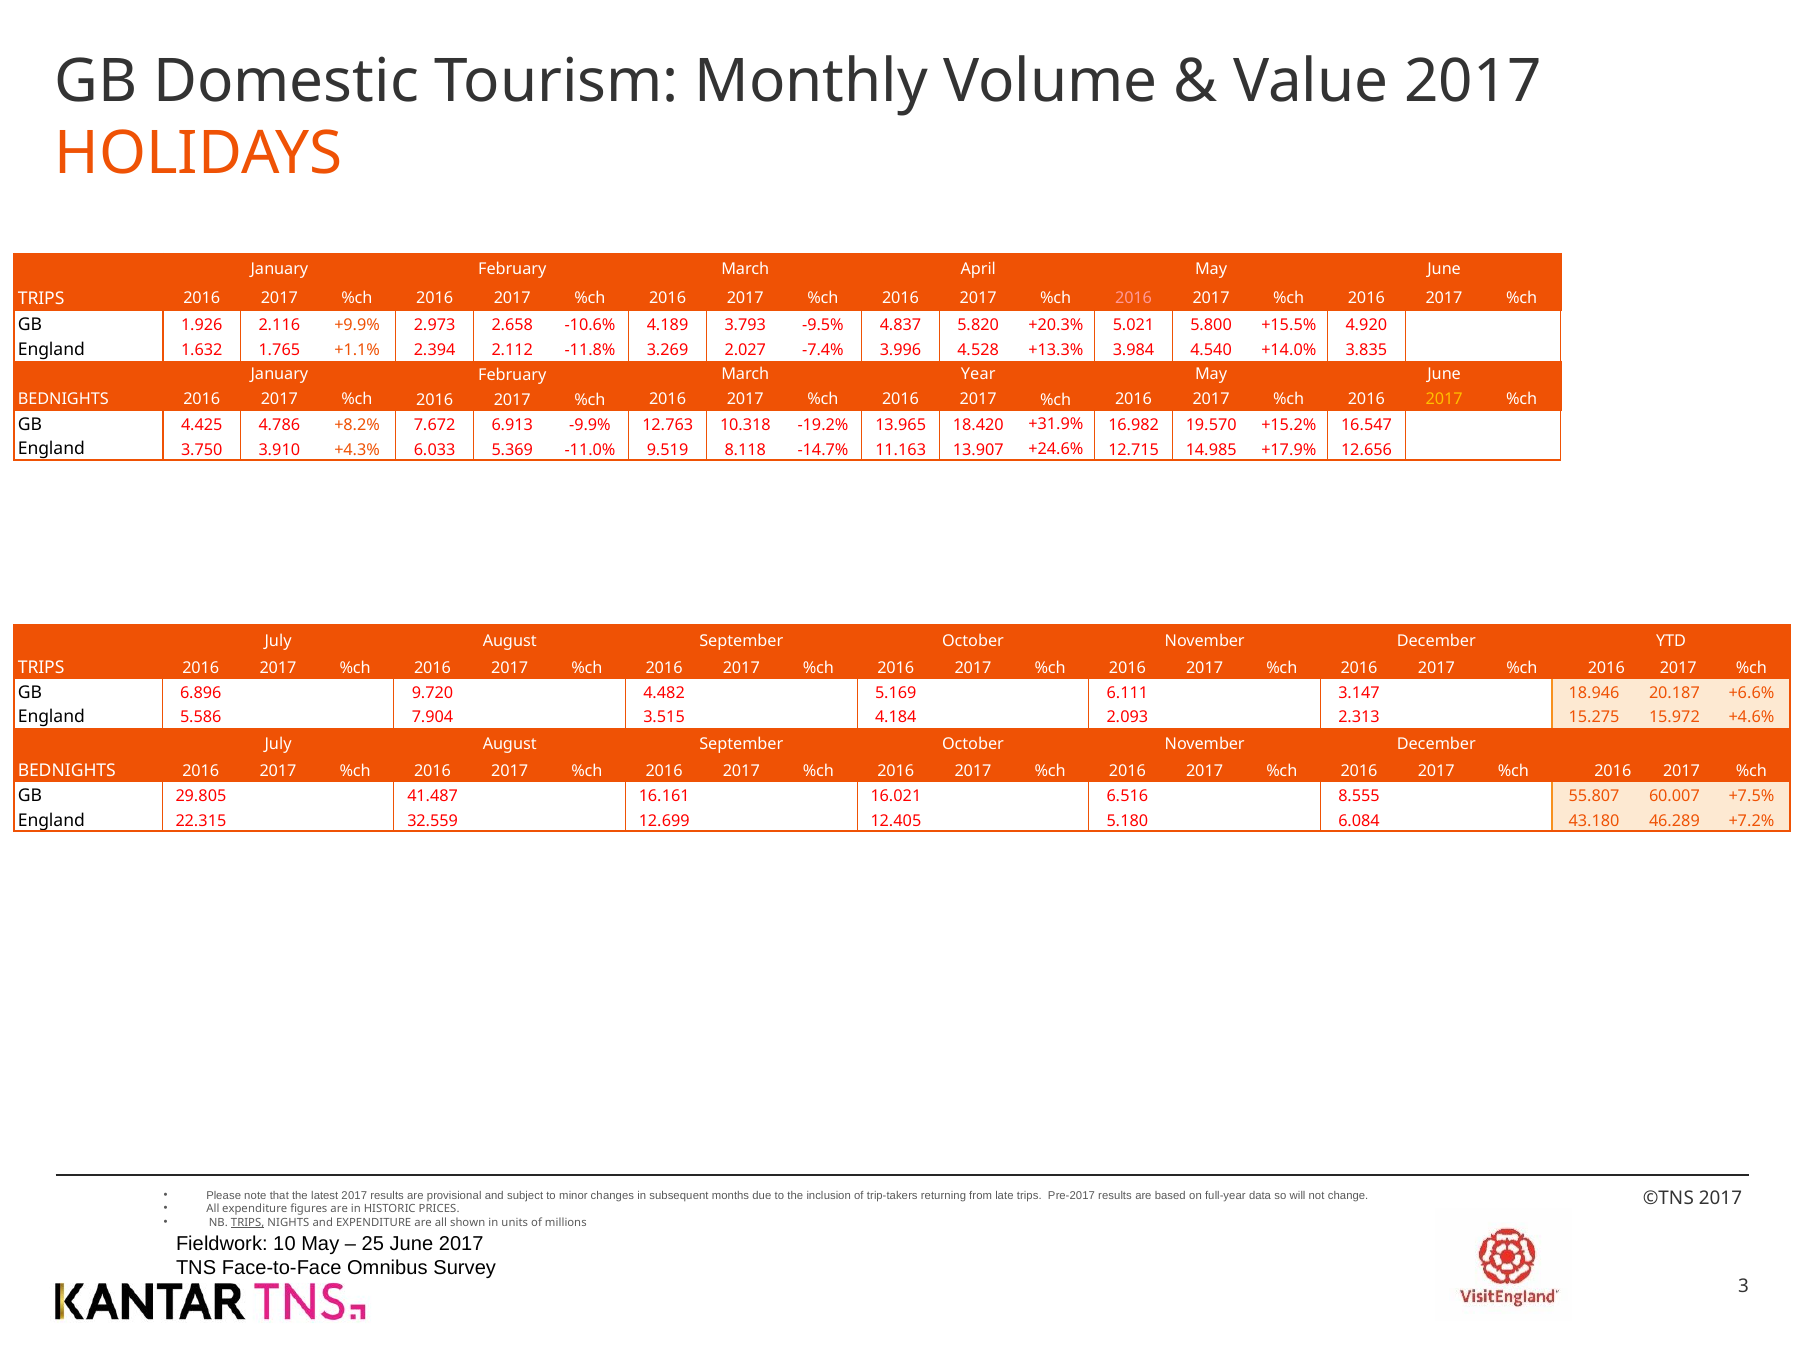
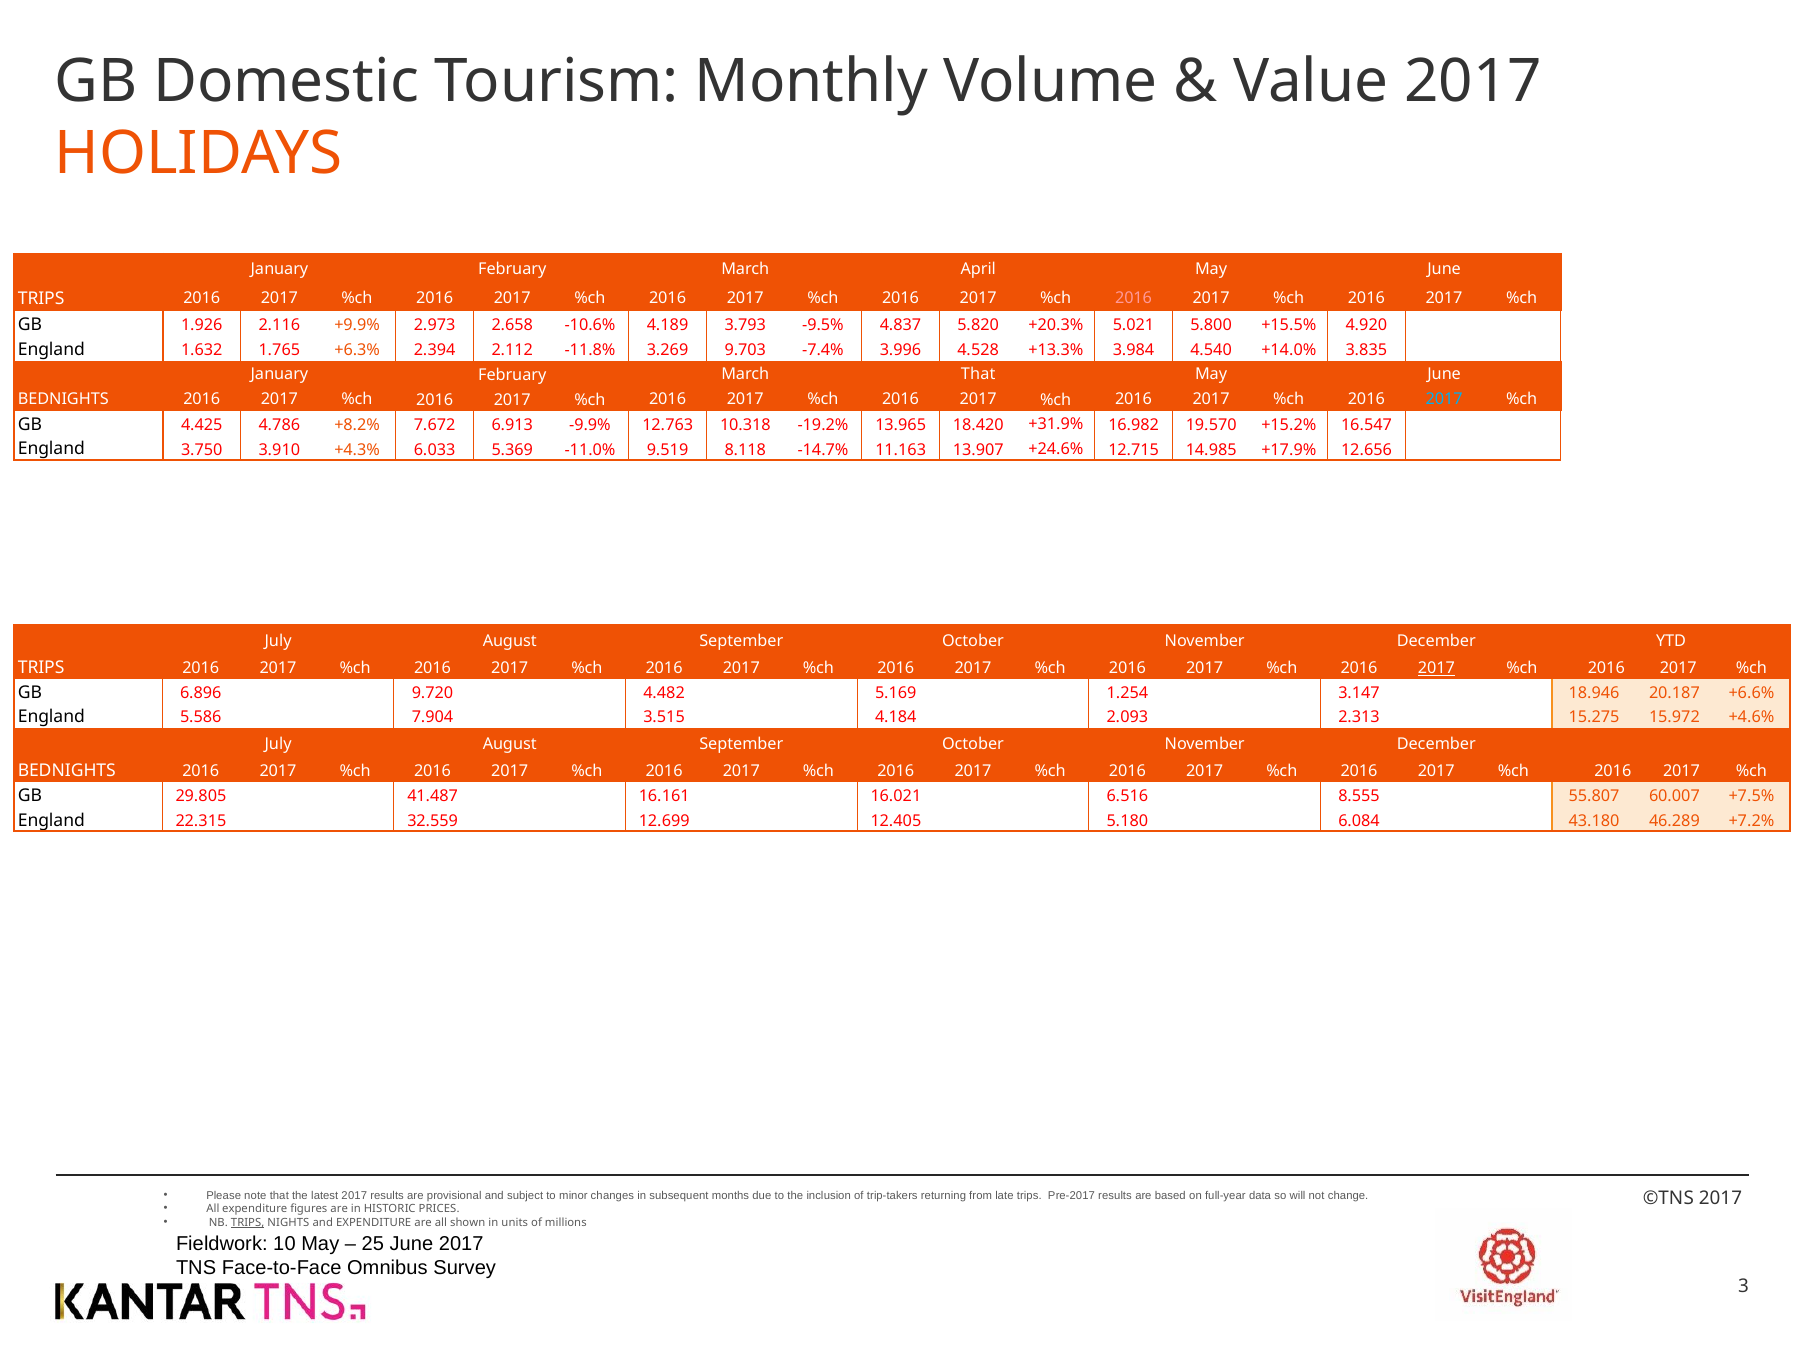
+1.1%: +1.1% -> +6.3% (357, 350)
2.027: 2.027 -> 9.703 (745, 350)
March Year: Year -> That (978, 374)
2017 colour: yellow -> light blue (1444, 399)
2017 underline: none -> present (1436, 668)
6.111: 6.111 -> 1.254 (1127, 692)
